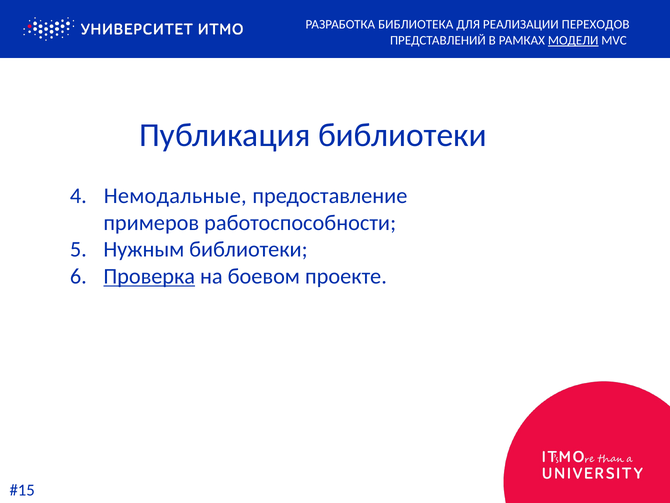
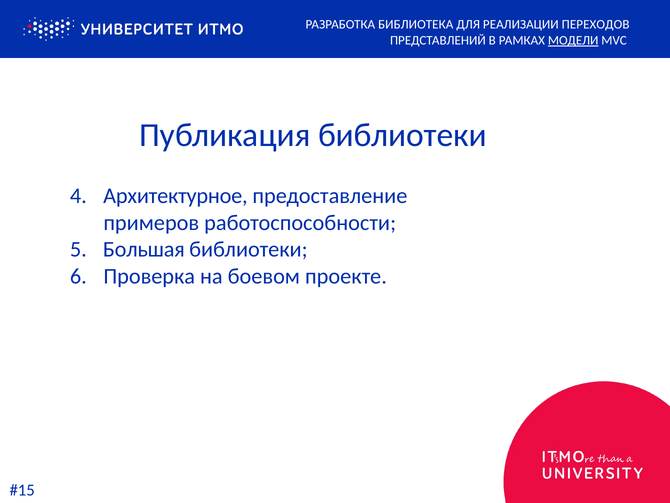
Немодальные: Немодальные -> Архитектурное (175, 196)
Нужным: Нужным -> Большая (144, 249)
Проверка underline: present -> none (149, 276)
